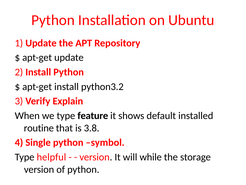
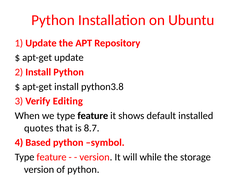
python3.2: python3.2 -> python3.8 (102, 86)
Explain: Explain -> Editing (68, 101)
routine: routine -> quotes (39, 128)
3.8: 3.8 -> 8.7 (92, 128)
Single: Single -> Based (38, 142)
helpful: helpful -> feature (52, 157)
